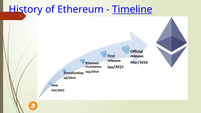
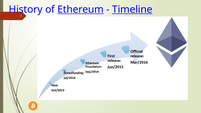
Ethereum underline: none -> present (81, 9)
